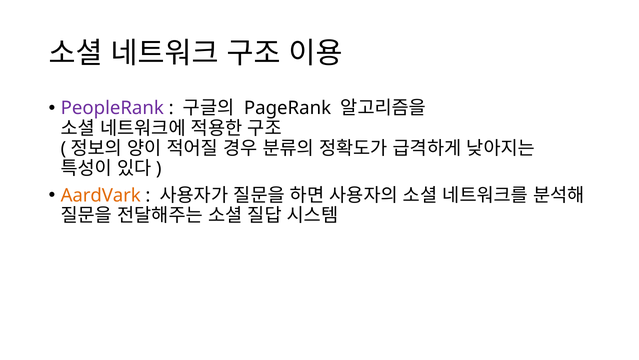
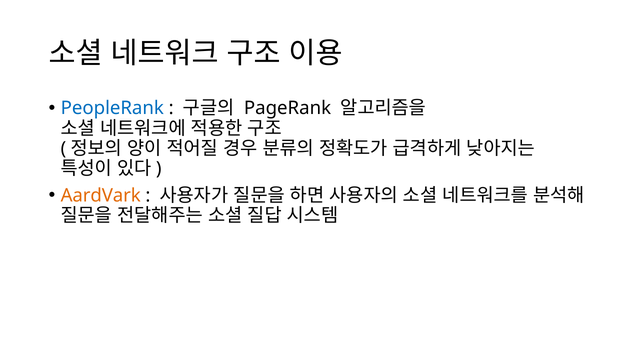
PeopleRank colour: purple -> blue (112, 108)
